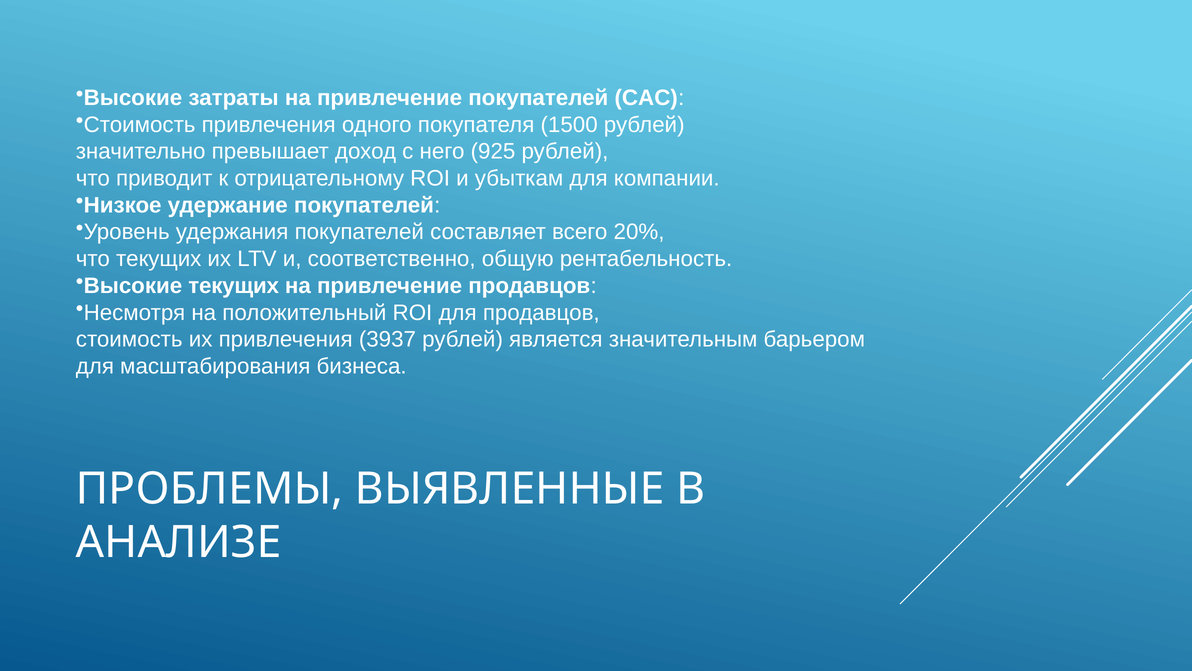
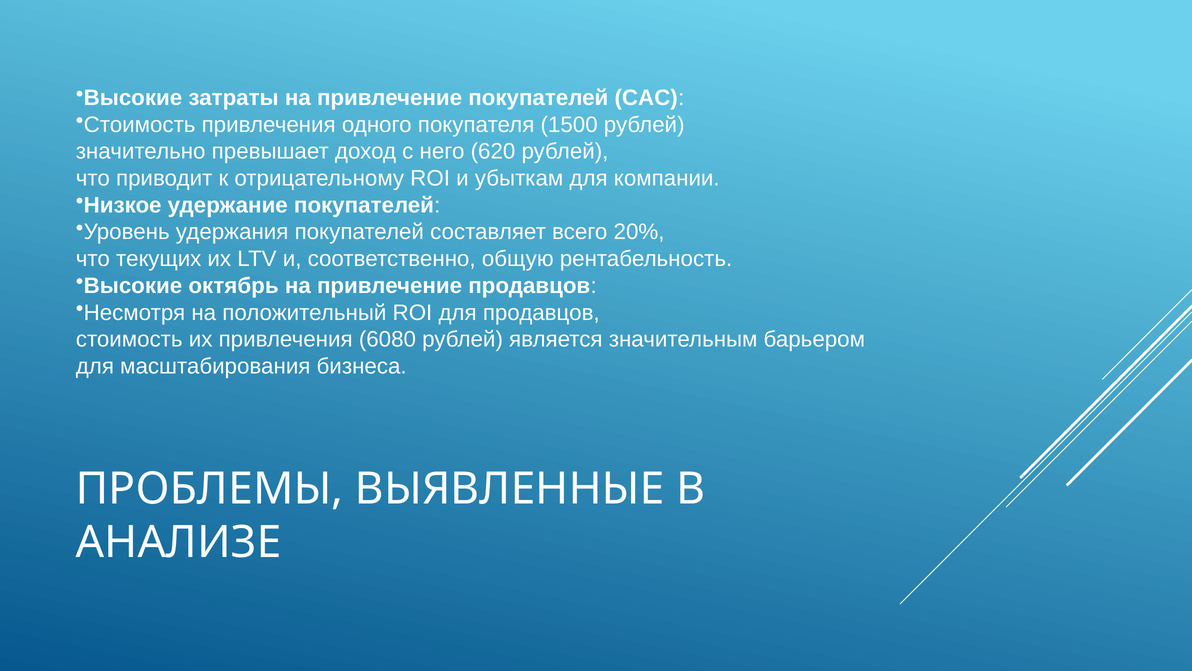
925: 925 -> 620 (493, 151)
Высокие текущих: текущих -> октябрь (234, 286)
3937: 3937 -> 6080 (387, 339)
